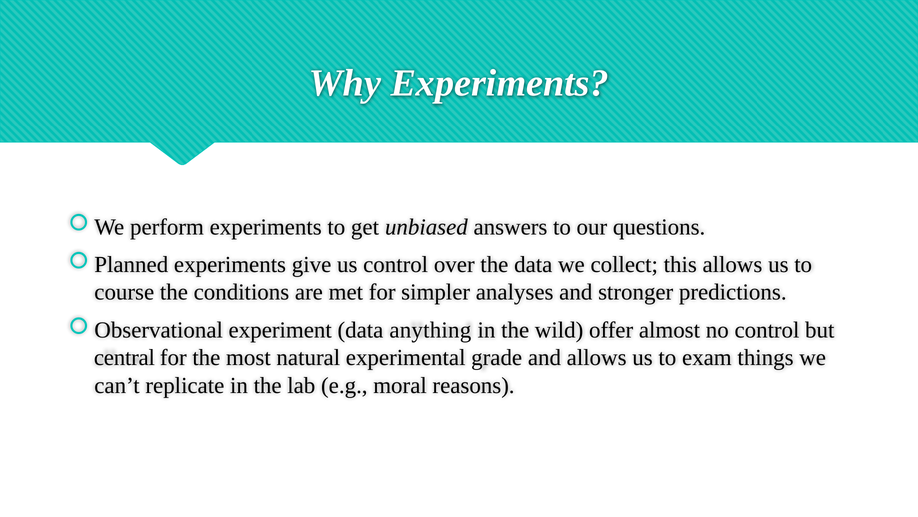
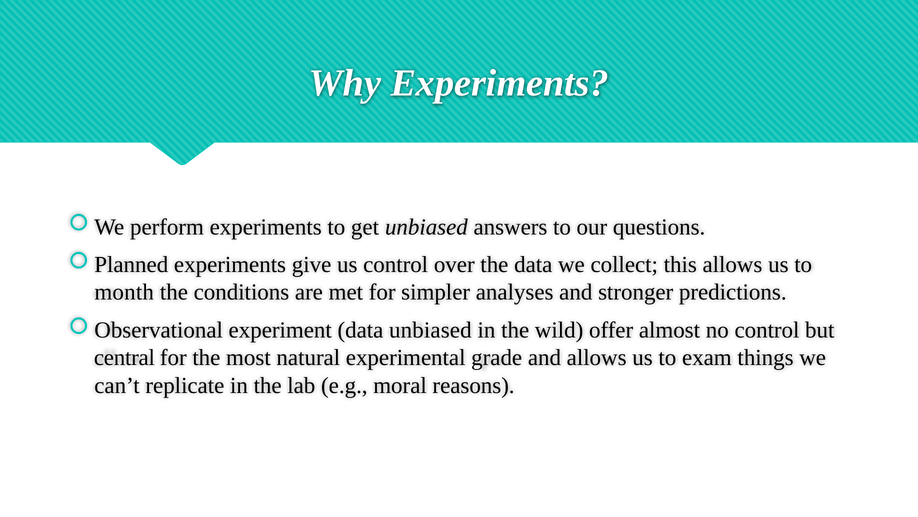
course: course -> month (124, 292)
data anything: anything -> unbiased (430, 330)
